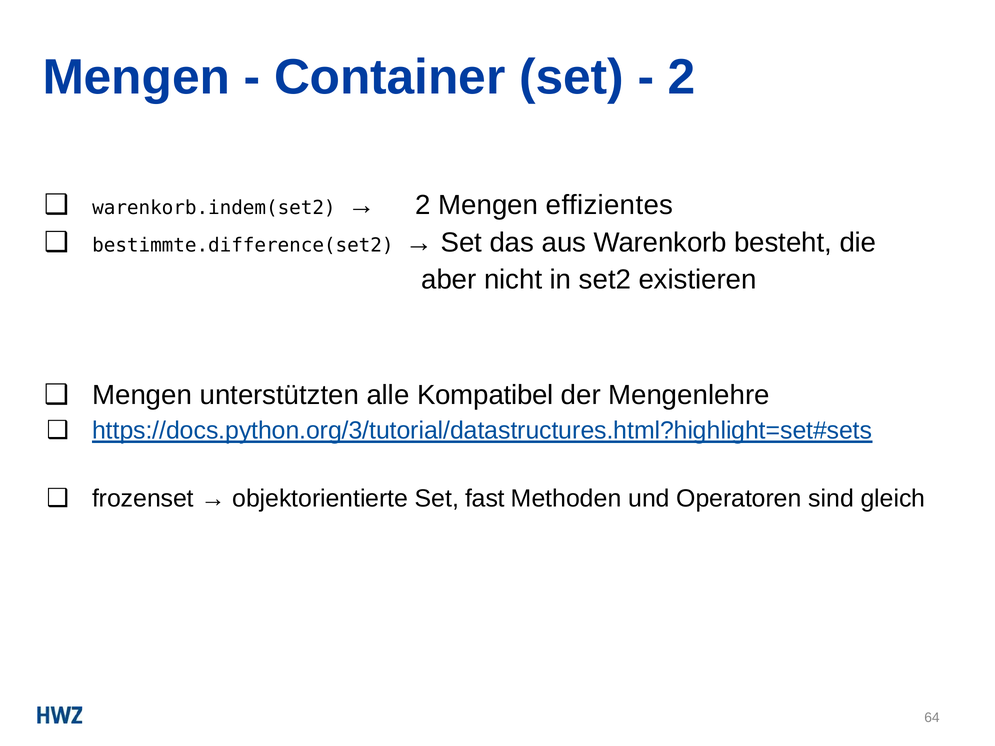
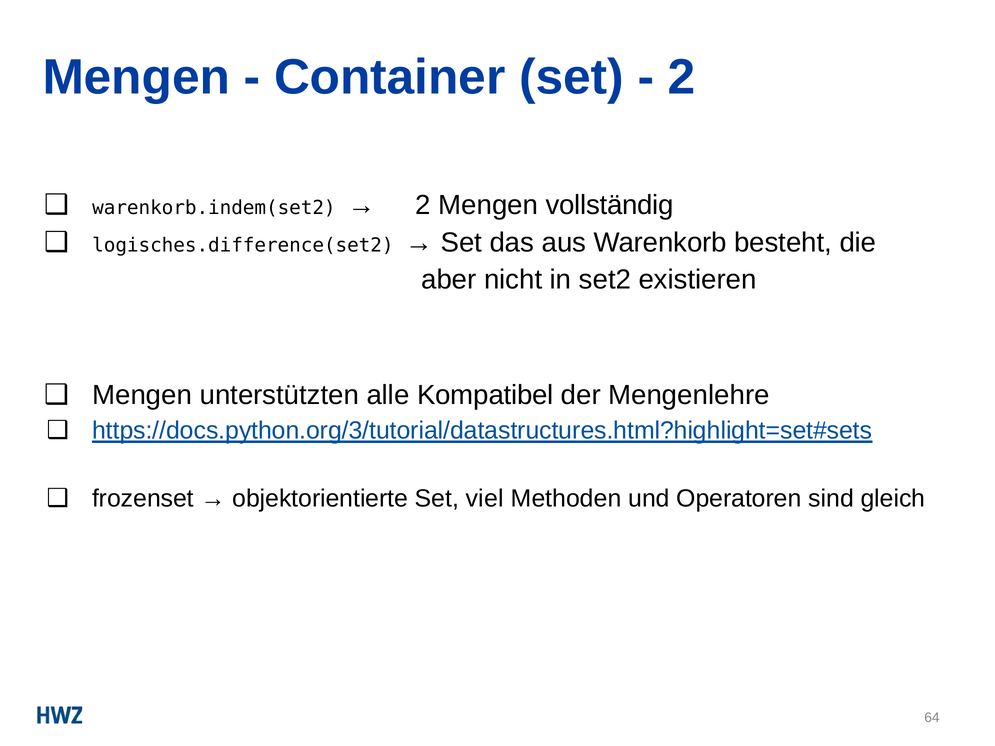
effizientes: effizientes -> vollständig (610, 205)
bestimmte.difference(set2: bestimmte.difference(set2 -> logisches.difference(set2 (243, 245)
fast: fast -> viel (485, 499)
